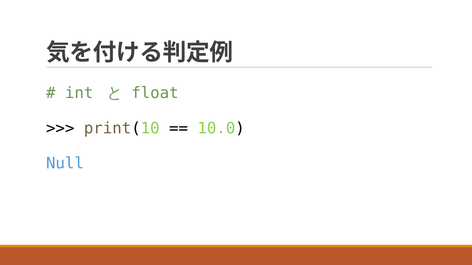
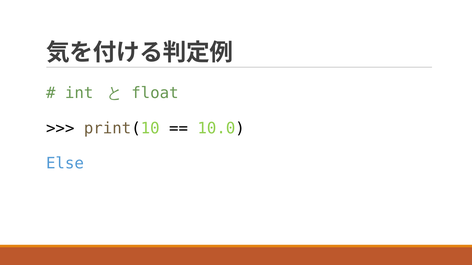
Null: Null -> Else (65, 164)
